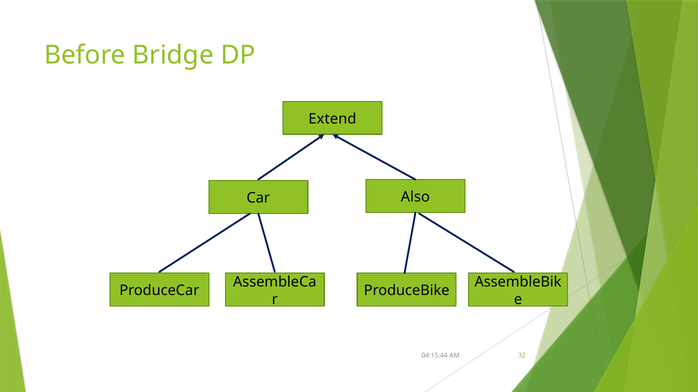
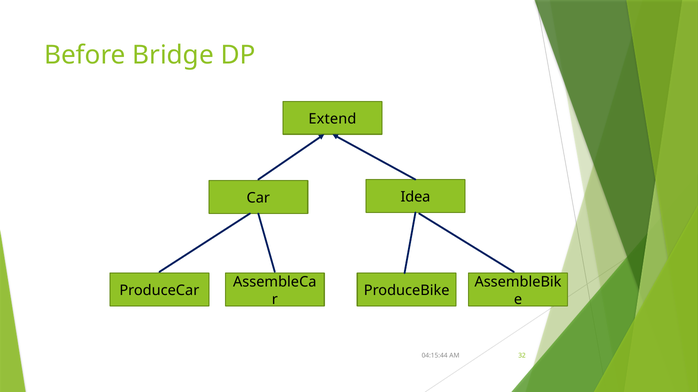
Also: Also -> Idea (415, 197)
